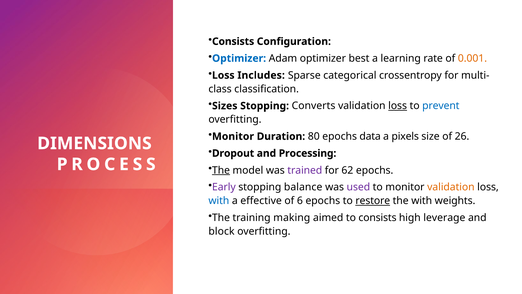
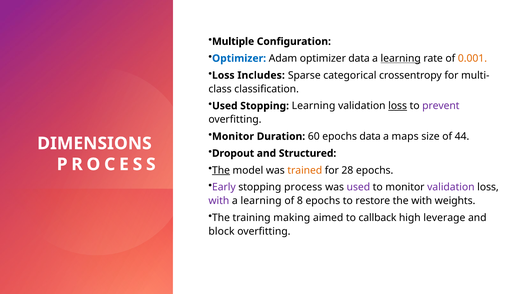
Consists: Consists -> Multiple (233, 41)
optimizer best: best -> data (359, 58)
learning underline: none -> present (401, 58)
Sizes: Sizes -> Used (225, 106)
Stopping Converts: Converts -> Learning (314, 106)
prevent colour: blue -> purple (441, 106)
80: 80 -> 60 (314, 136)
pixels: pixels -> maps (405, 136)
26: 26 -> 44 (462, 136)
Processing: Processing -> Structured (308, 153)
trained colour: purple -> orange (305, 170)
62: 62 -> 28 (347, 170)
stopping balance: balance -> process (303, 187)
validation colour: orange -> purple (451, 187)
with colour: blue -> purple (219, 201)
effective: effective -> learning (261, 201)
6: 6 -> 8 (300, 201)
restore underline: present -> none (373, 201)
to consists: consists -> callback (377, 217)
